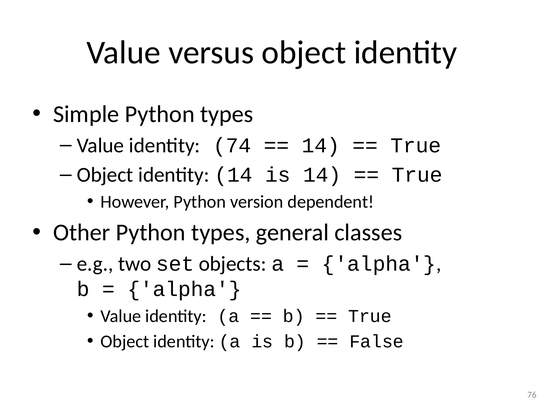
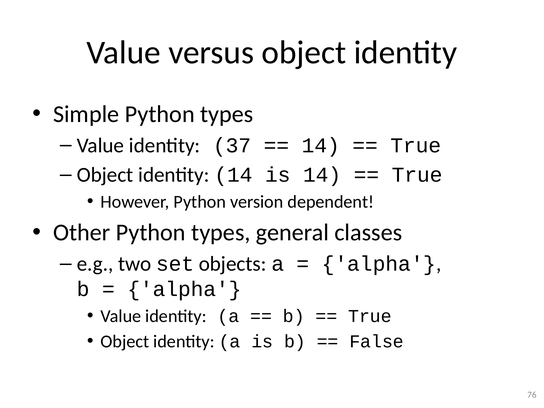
74: 74 -> 37 (232, 145)
